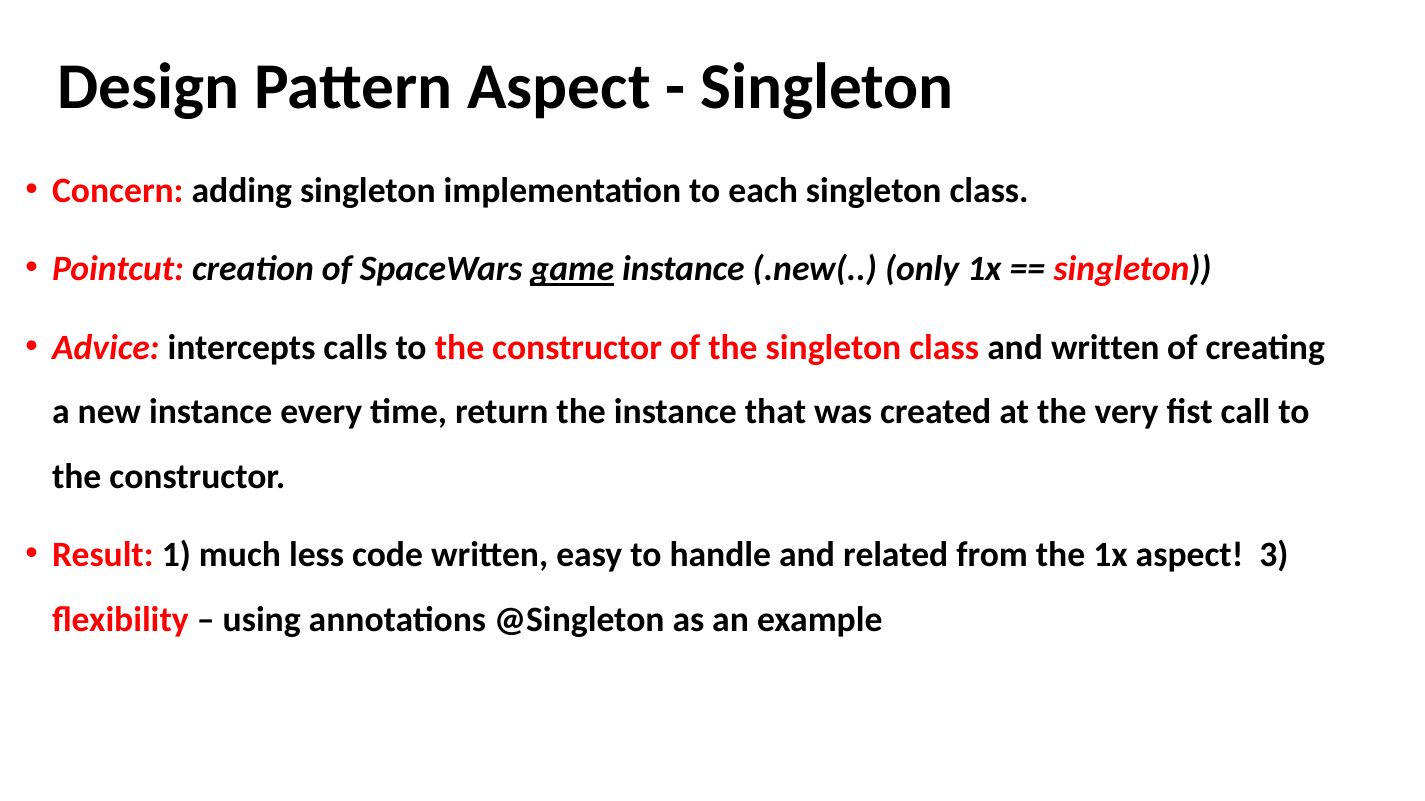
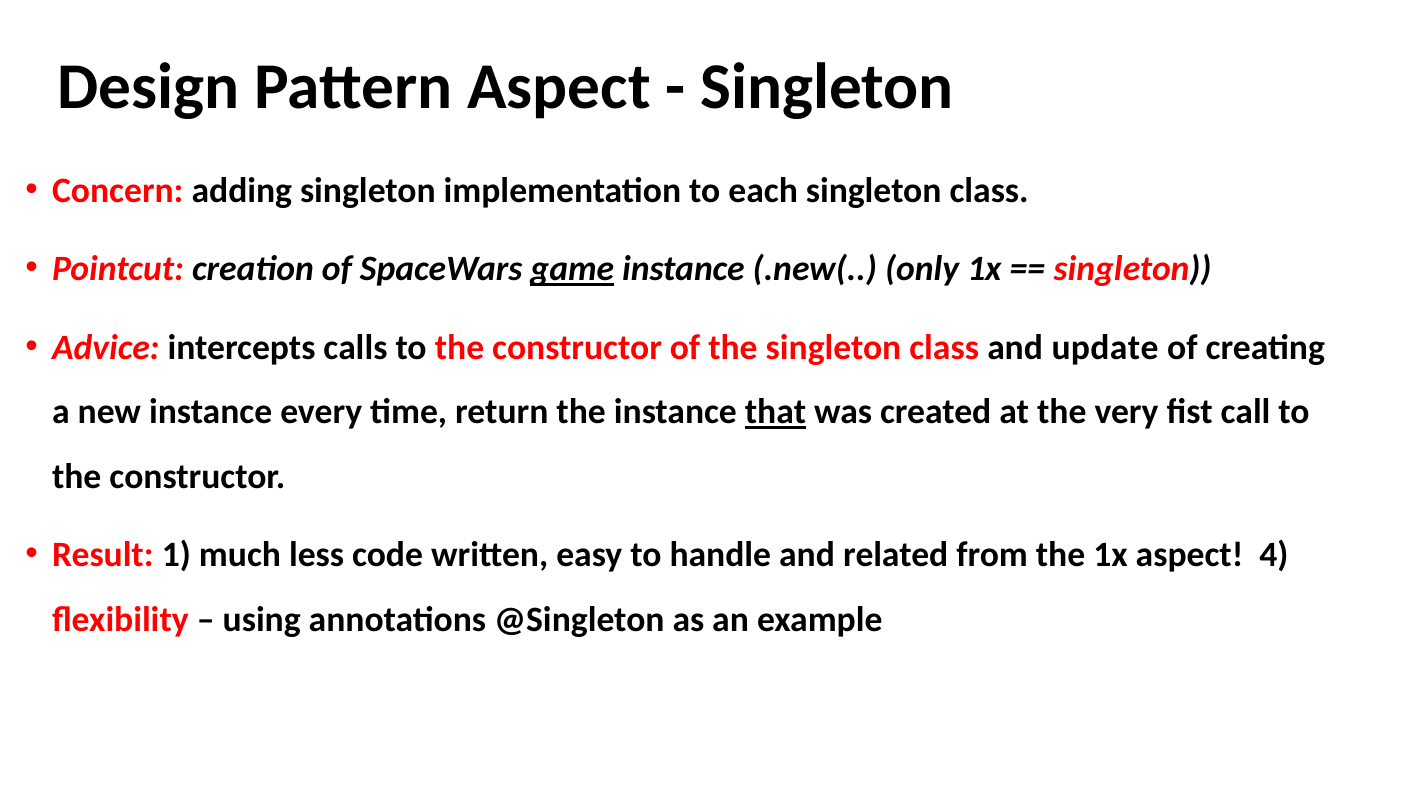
and written: written -> update (1105, 348)
that underline: none -> present (776, 412)
3: 3 -> 4 (1274, 556)
